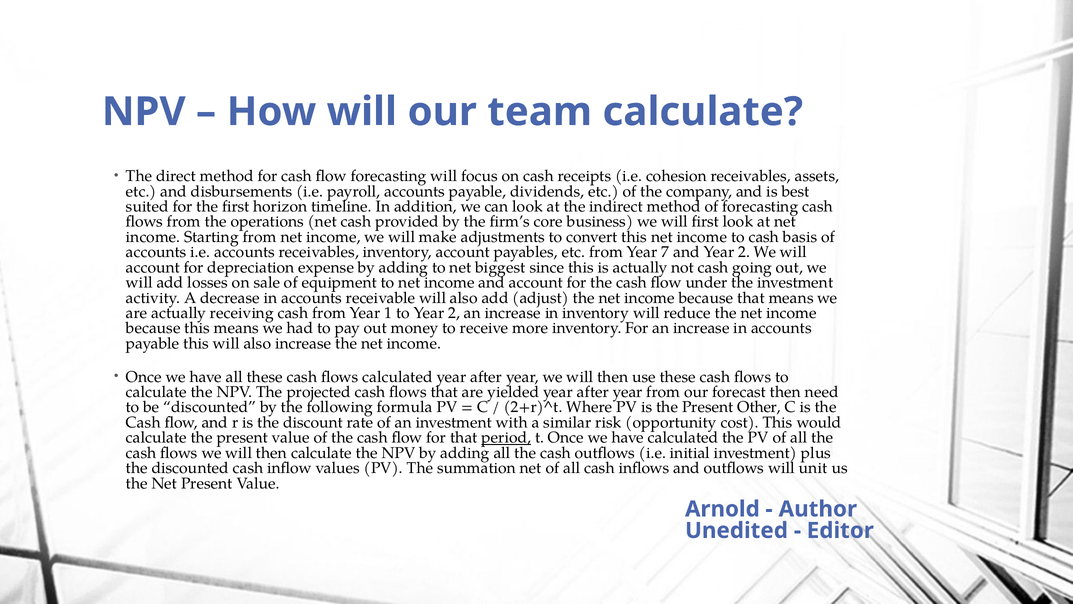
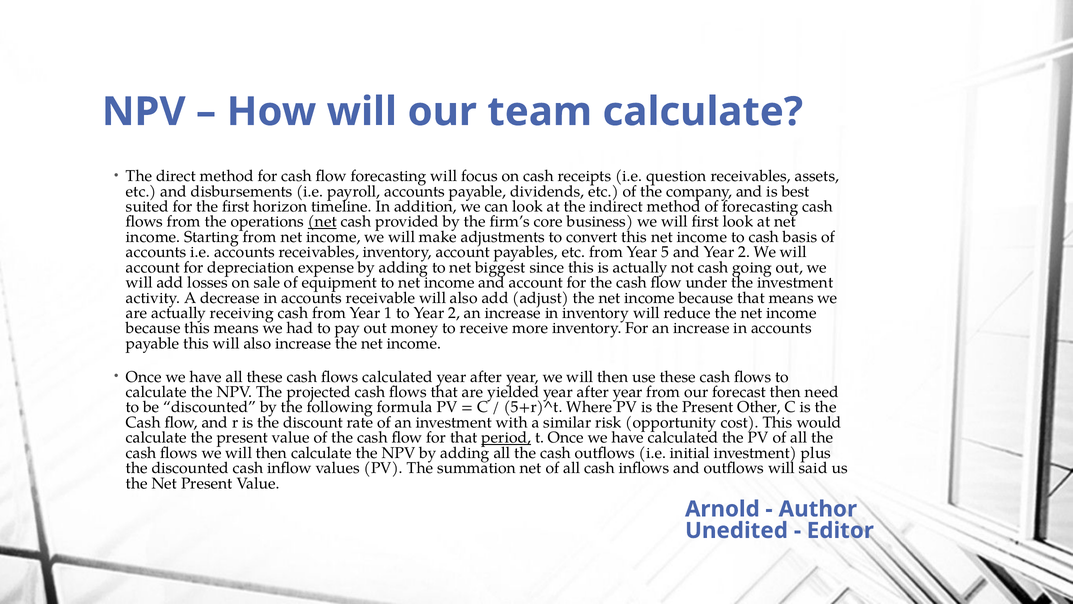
cohesion: cohesion -> question (676, 176)
net underline: none -> present (322, 222)
7: 7 -> 5 (665, 252)
2+r)^t: 2+r)^t -> 5+r)^t (533, 407)
unit: unit -> said (813, 468)
